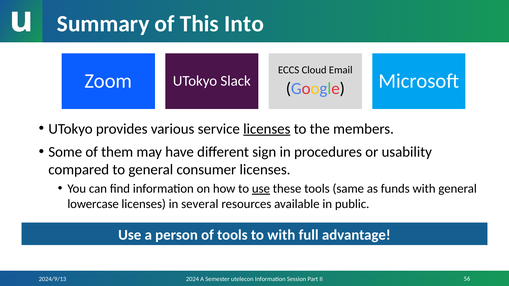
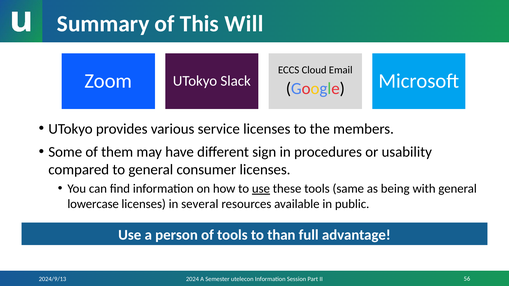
Into: Into -> Will (244, 24)
licenses underline: present -> none (267, 129)
funds: funds -> being (395, 189)
to with: with -> than (281, 235)
